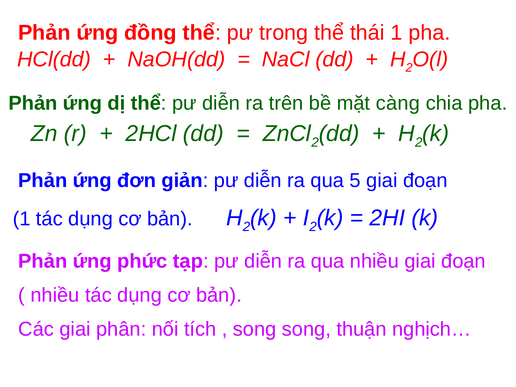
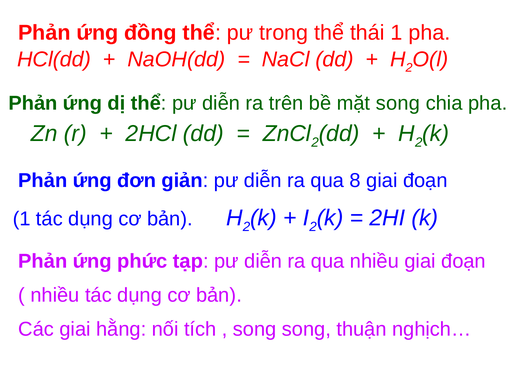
mặt càng: càng -> song (398, 103)
5: 5 -> 8 (355, 180)
phân: phân -> hằng (121, 329)
